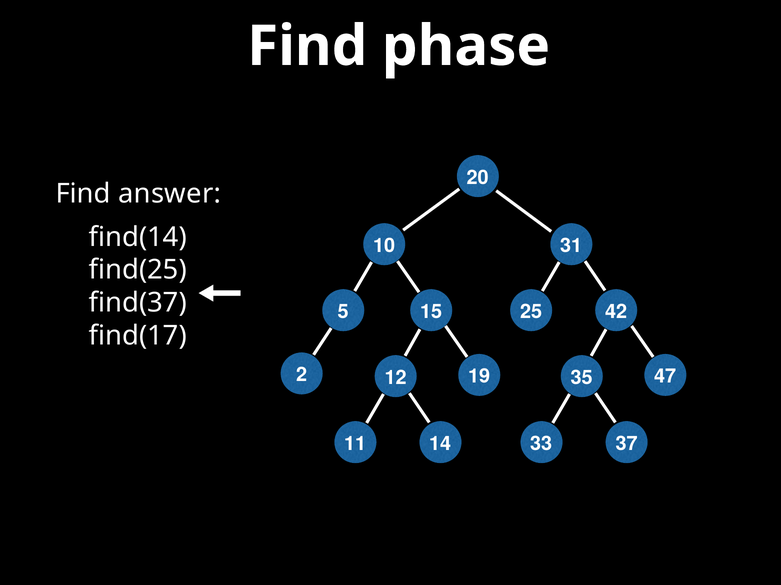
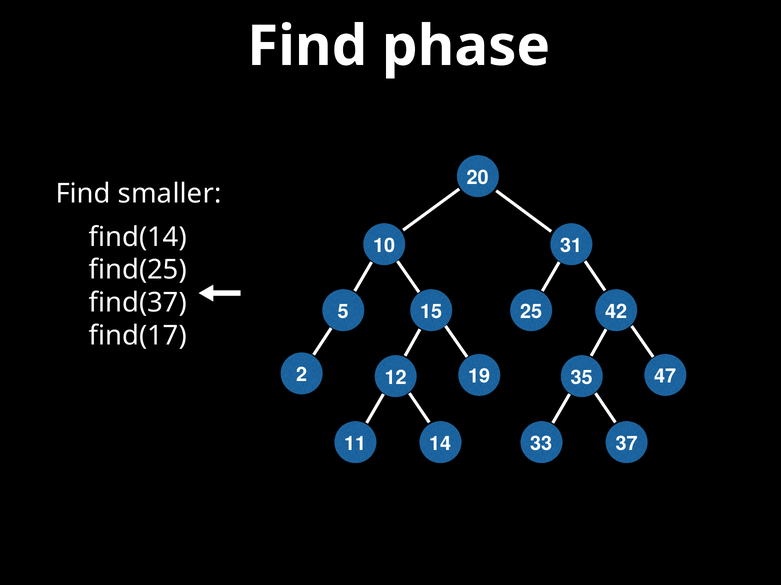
answer: answer -> smaller (170, 194)
